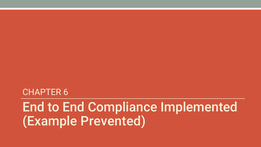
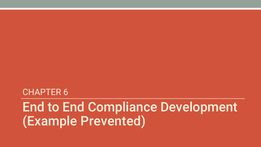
Implemented: Implemented -> Development (199, 107)
